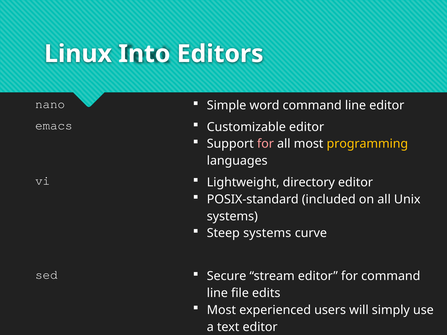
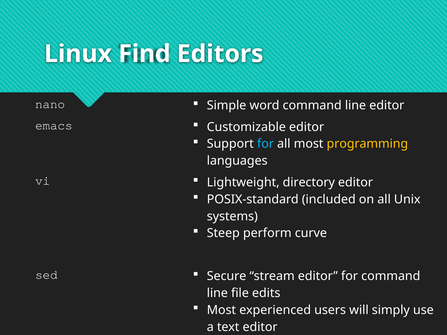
Into: Into -> Find (144, 54)
for colour: pink -> light blue (265, 144)
Steep systems: systems -> perform (267, 233)
